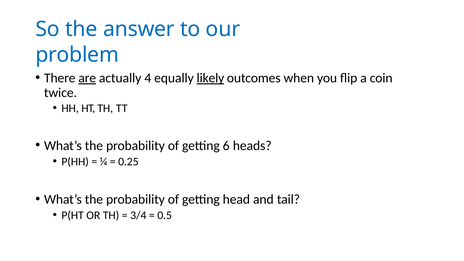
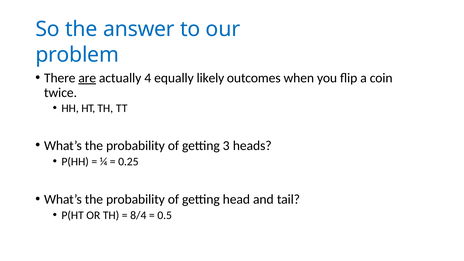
likely underline: present -> none (210, 78)
6: 6 -> 3 (226, 146)
3/4: 3/4 -> 8/4 (138, 215)
